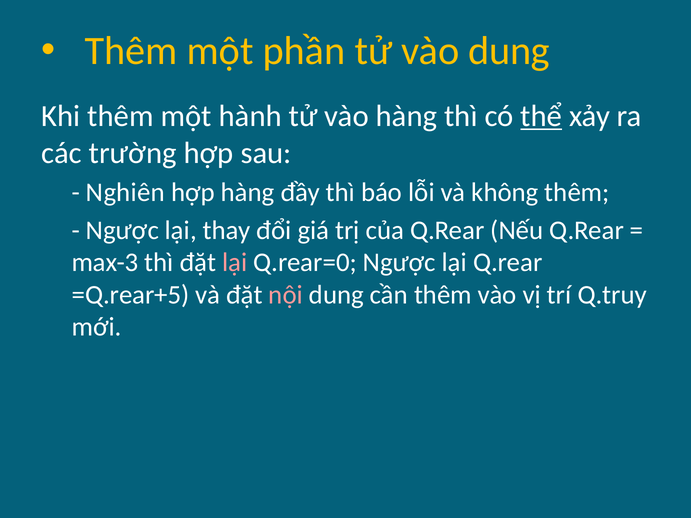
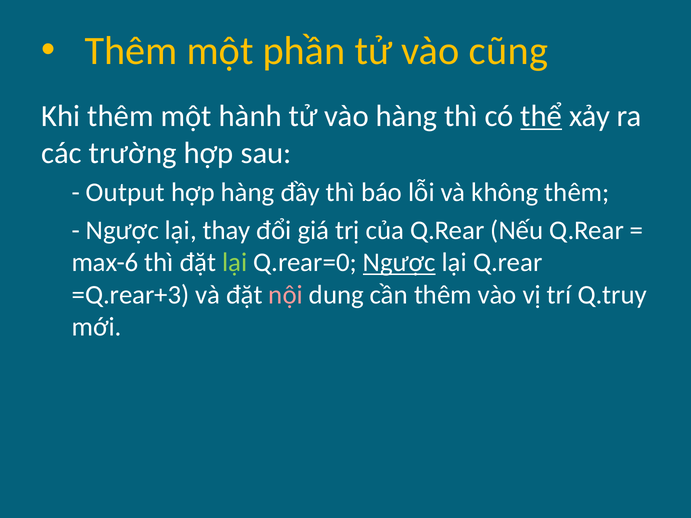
vào dung: dung -> cũng (509, 51)
Nghiên: Nghiên -> Output (125, 193)
max-3: max-3 -> max-6 (105, 263)
lại colour: pink -> light green (235, 263)
Ngược underline: none -> present (399, 263)
=Q.rear+5: =Q.rear+5 -> =Q.rear+3 (131, 295)
